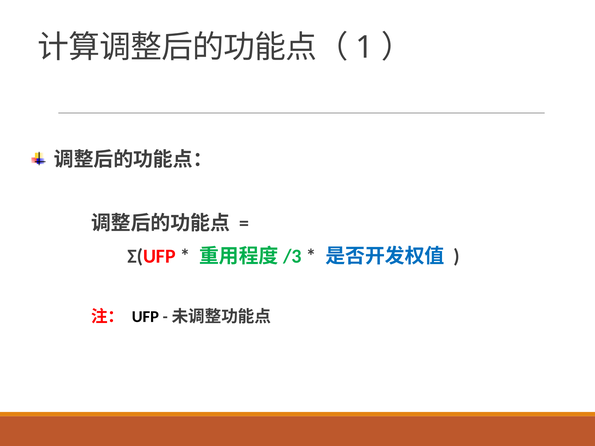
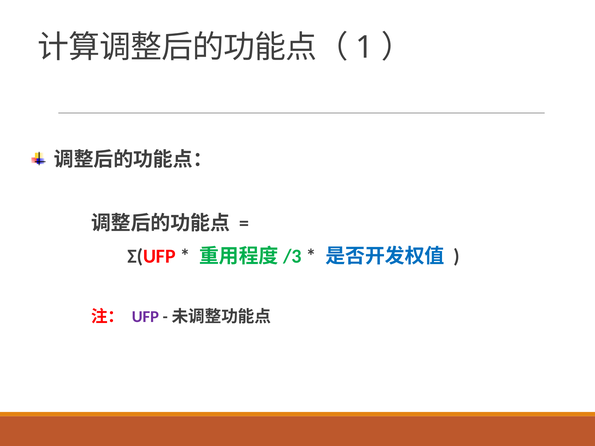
UFP colour: black -> purple (145, 317)
